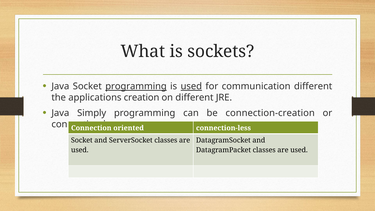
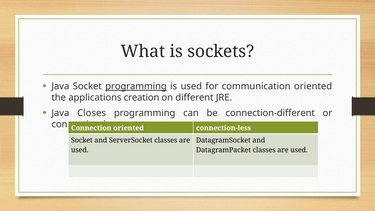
used underline: present -> none (191, 86)
communication different: different -> oriented (313, 86)
Simply: Simply -> Closes (92, 113)
connection-creation: connection-creation -> connection-different (270, 113)
